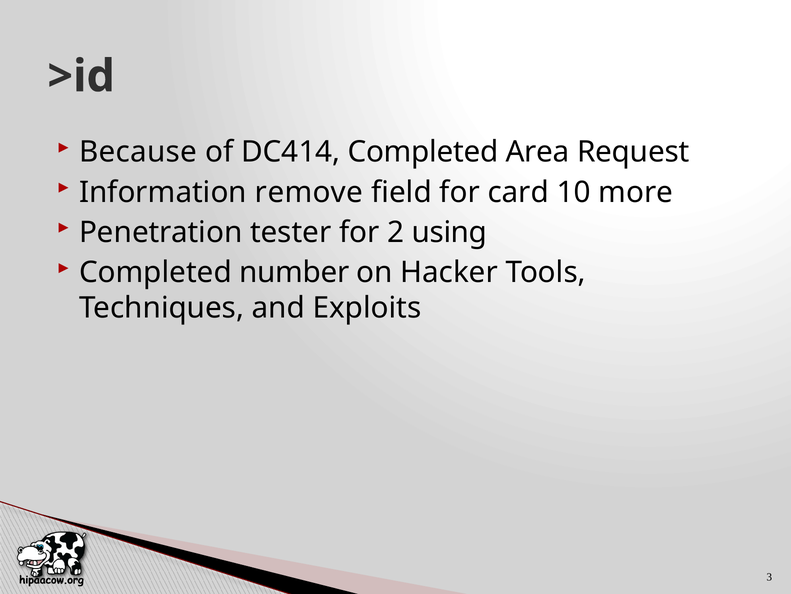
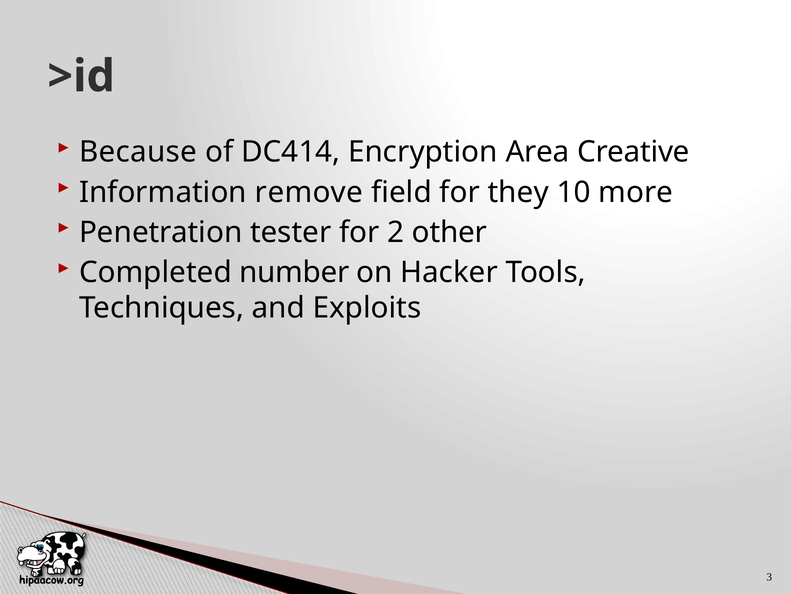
DC414 Completed: Completed -> Encryption (423, 152)
Request: Request -> Creative (633, 152)
card: card -> they (518, 192)
using: using -> other (449, 232)
